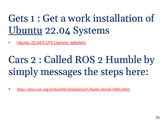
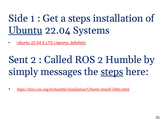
Gets: Gets -> Side (18, 18)
a work: work -> steps (79, 18)
Cars: Cars -> Sent (18, 60)
steps underline: none -> present (112, 72)
